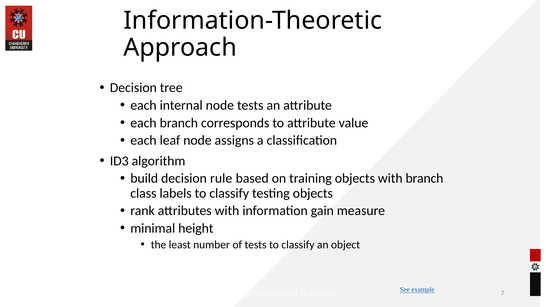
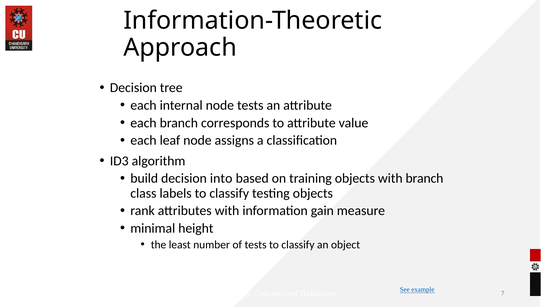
rule: rule -> into (221, 179)
